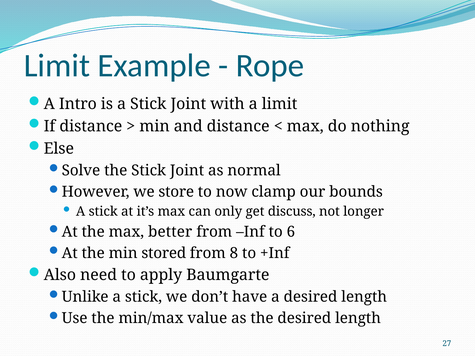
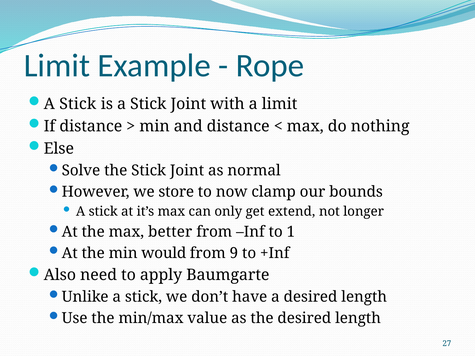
Intro: Intro -> Stick (78, 104)
discuss: discuss -> extend (292, 212)
6: 6 -> 1 (291, 232)
stored: stored -> would (164, 253)
8: 8 -> 9 (234, 253)
